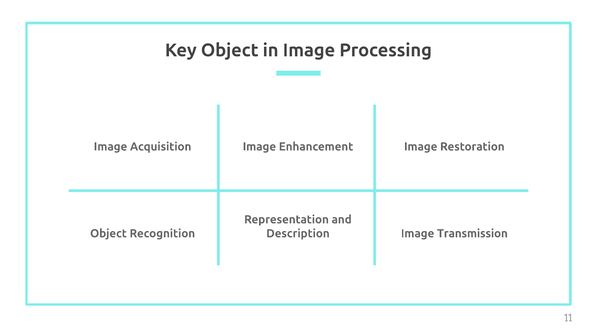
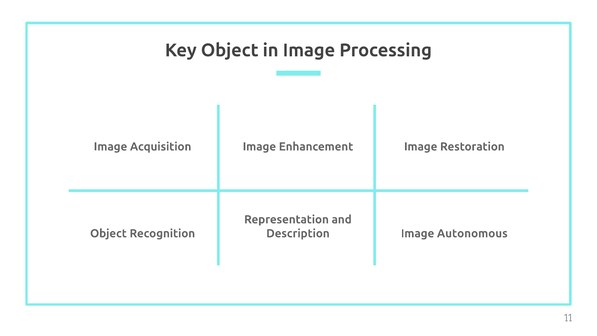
Transmission: Transmission -> Autonomous (472, 233)
